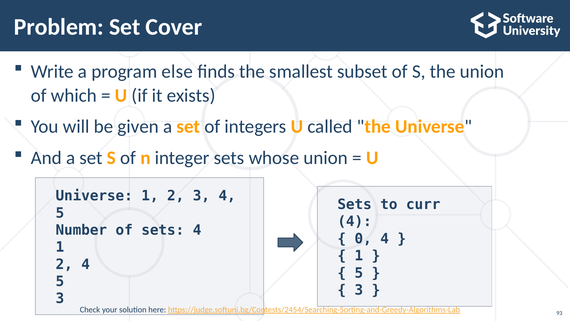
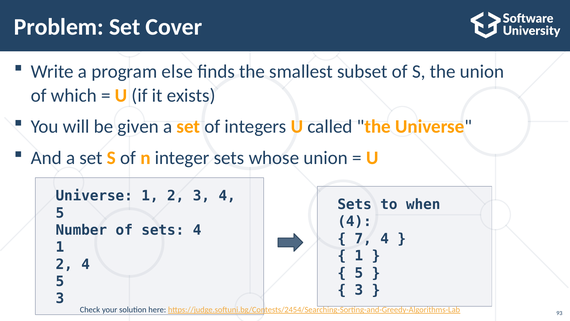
curr: curr -> when (423, 204)
0: 0 -> 7 (363, 238)
